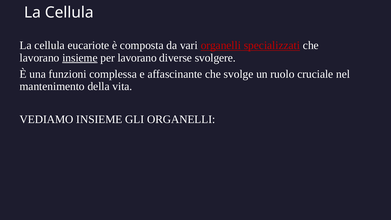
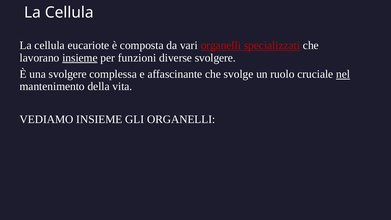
per lavorano: lavorano -> funzioni (137, 58)
una funzioni: funzioni -> svolgere (68, 74)
nel underline: none -> present (343, 74)
